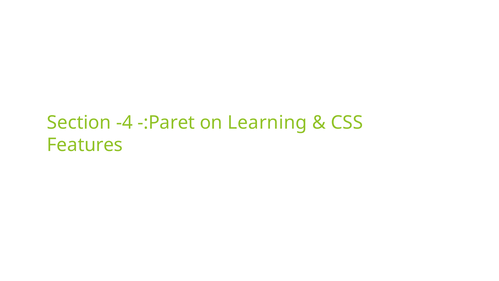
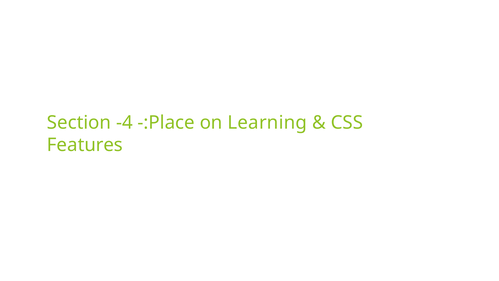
-:Paret: -:Paret -> -:Place (166, 122)
